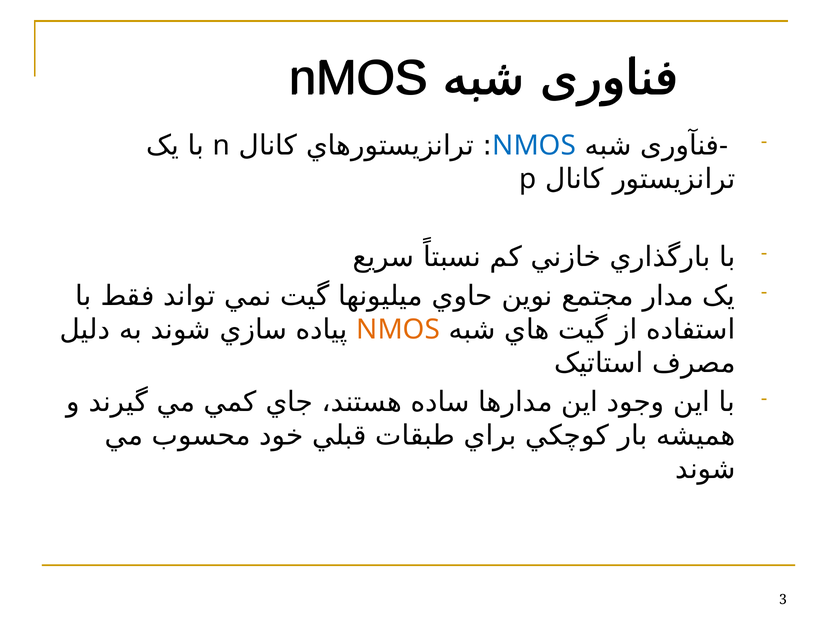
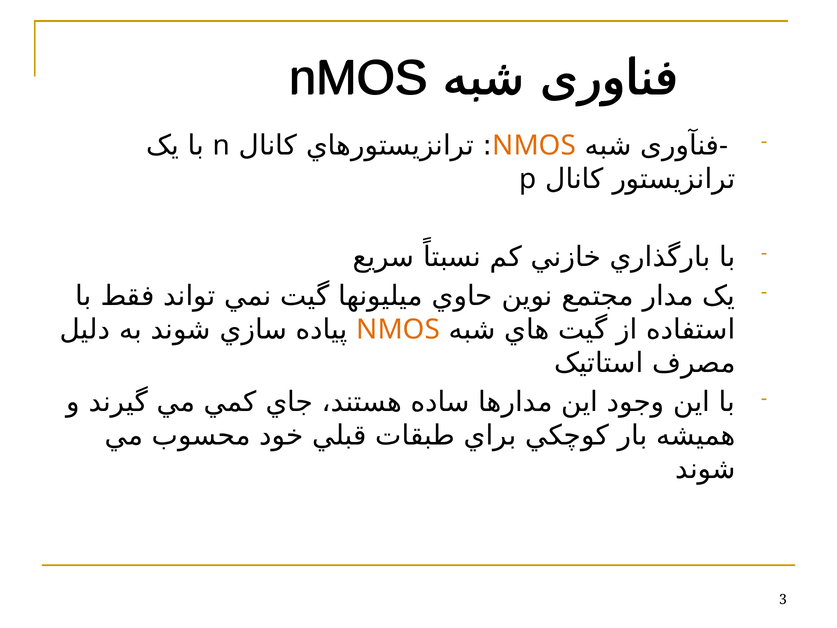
NMOS colour: blue -> orange (534, 145)
